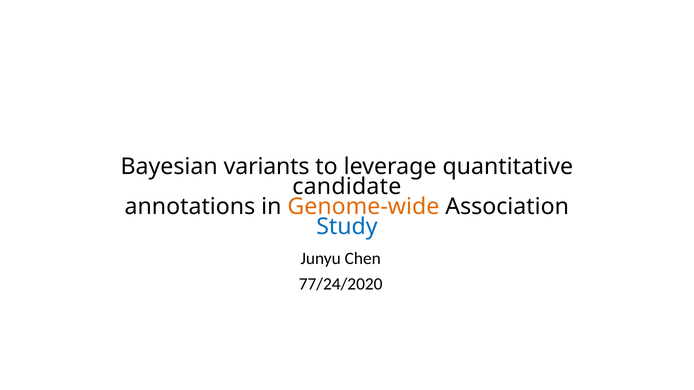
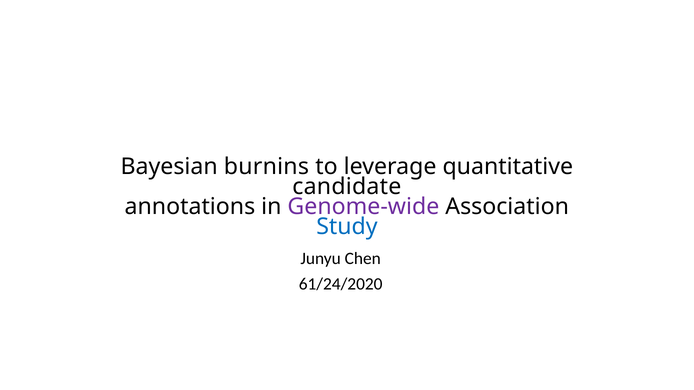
variants: variants -> burnins (266, 167)
Genome-wide colour: orange -> purple (363, 207)
77/24/2020: 77/24/2020 -> 61/24/2020 (341, 285)
